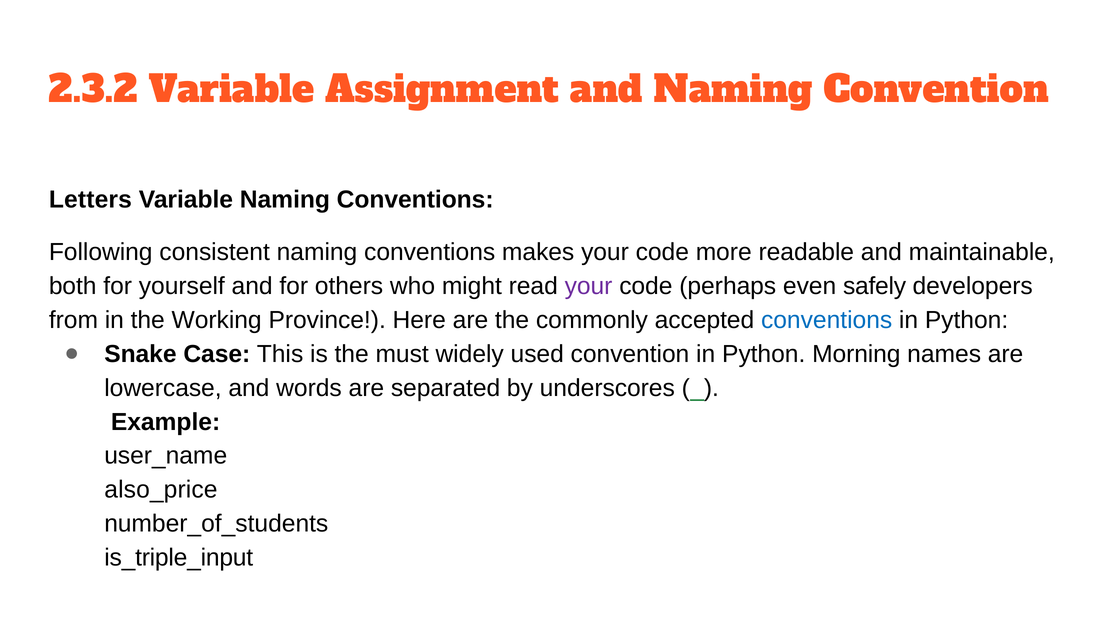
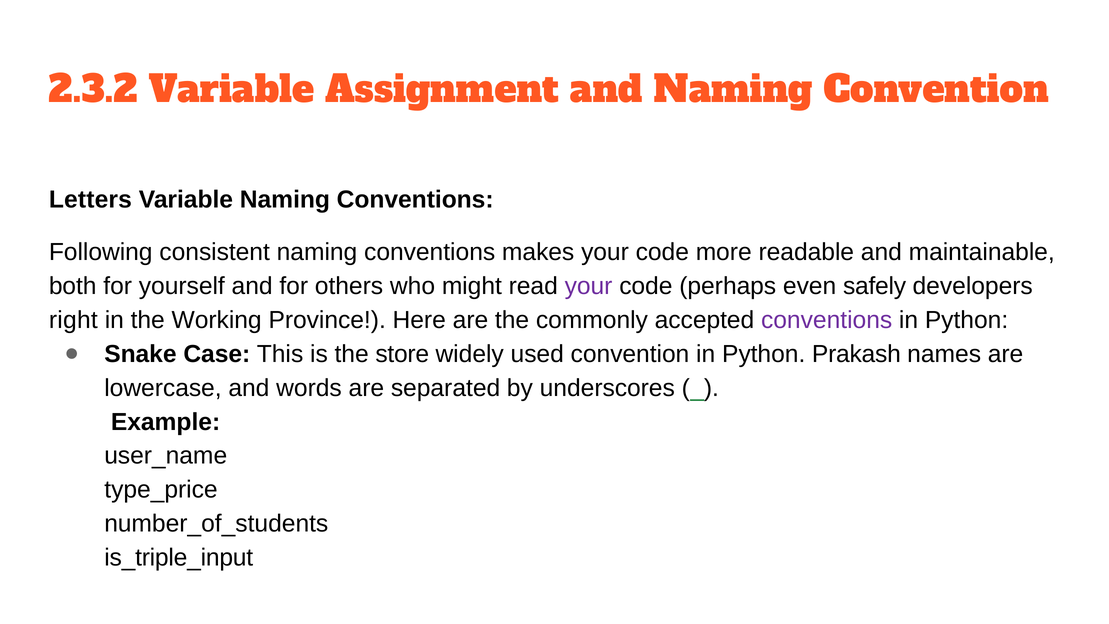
from: from -> right (73, 320)
conventions colour: blue -> purple (827, 320)
must: must -> store (402, 354)
Morning: Morning -> Prakash (856, 354)
also_price: also_price -> type_price (161, 490)
